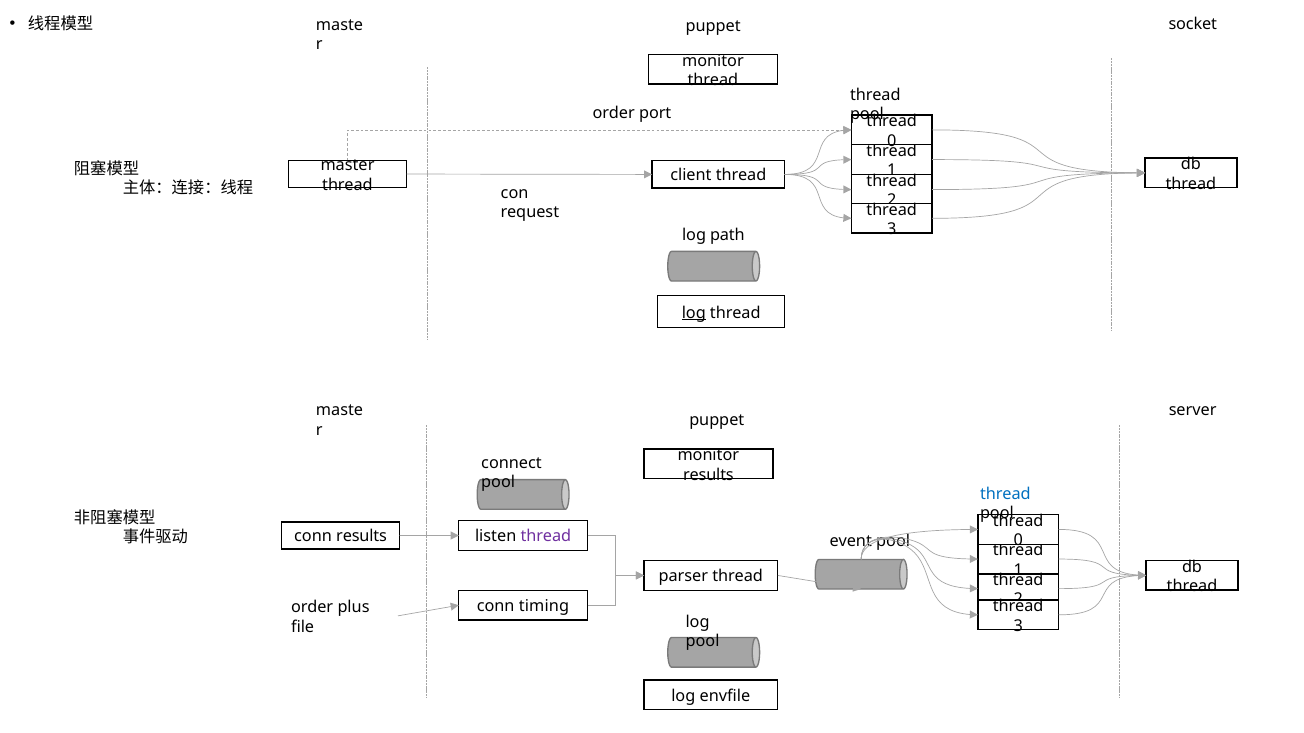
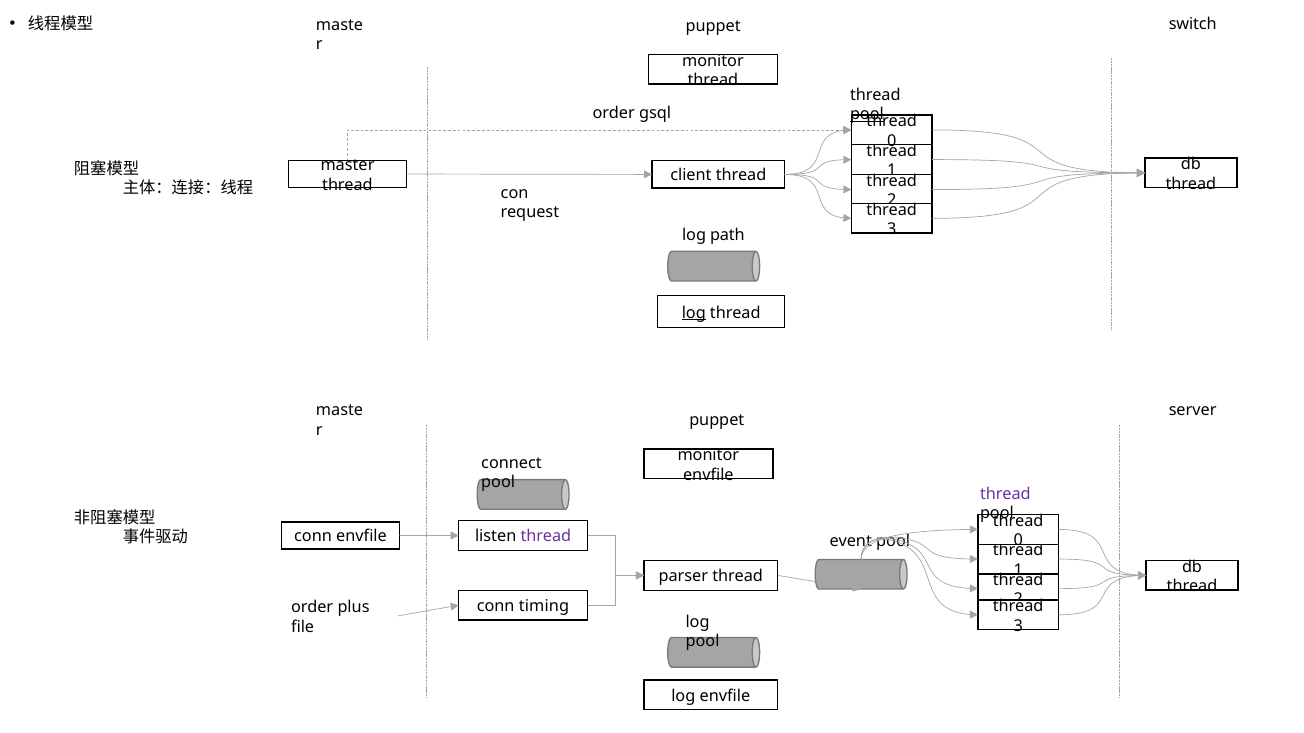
socket: socket -> switch (1193, 24)
port: port -> gsql (655, 113)
pool underline: none -> present (867, 115)
results: results -> envfile (708, 475)
thread colour: blue -> purple (1005, 494)
conn results: results -> envfile (362, 537)
